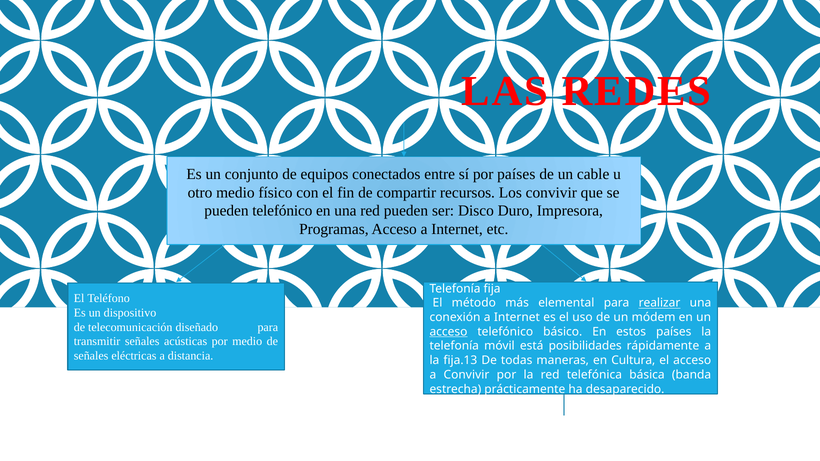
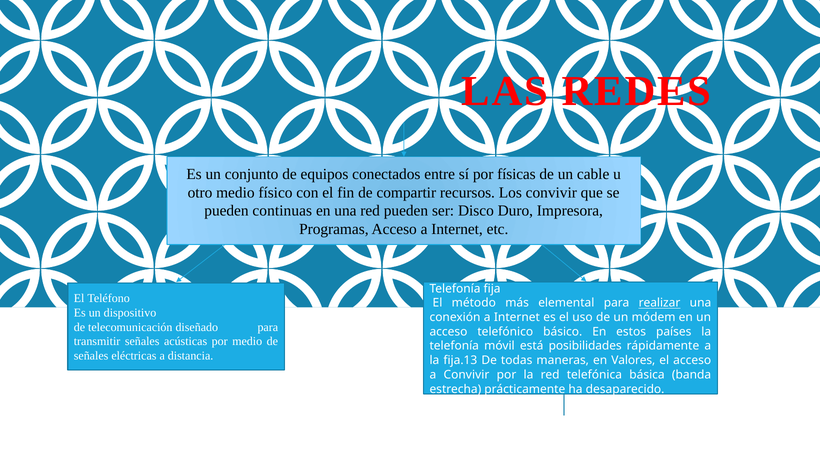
por países: países -> físicas (516, 174)
pueden telefónico: telefónico -> continuas (282, 211)
acceso underline: present -> none (448, 332)
Cultura: Cultura -> Valores (633, 361)
